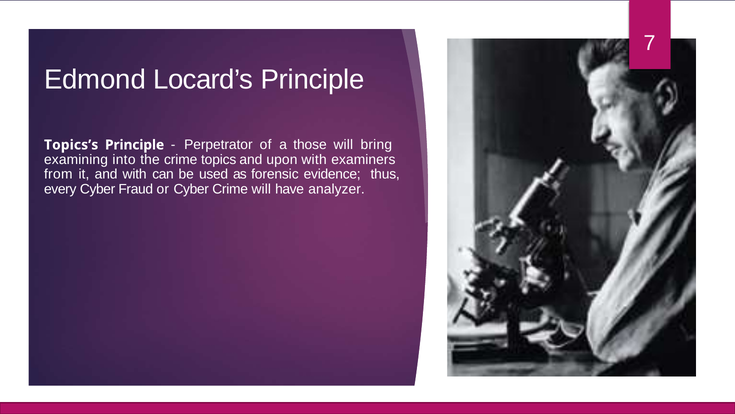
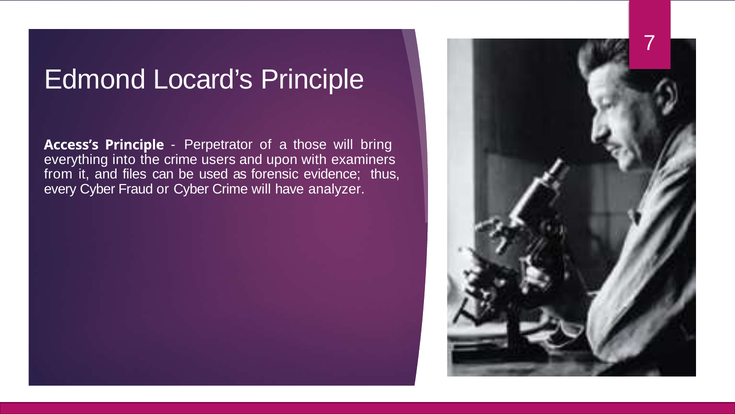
Topics’s: Topics’s -> Access’s (71, 145)
examining: examining -> everything (76, 159)
topics: topics -> users (219, 159)
and with: with -> files (135, 174)
